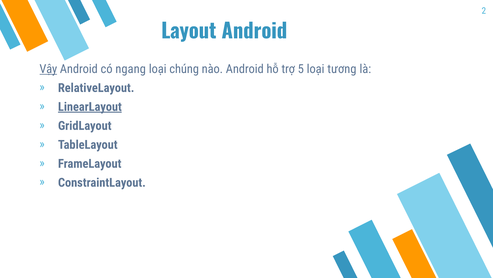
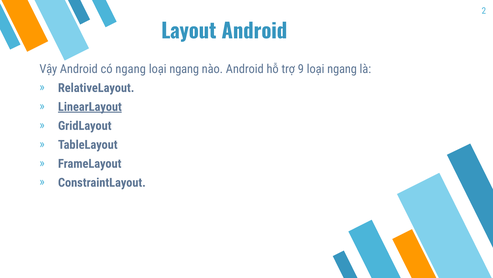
Vậy underline: present -> none (48, 69)
chúng: chúng -> ngang (184, 69)
5: 5 -> 9 (301, 69)
tương: tương -> ngang (342, 69)
